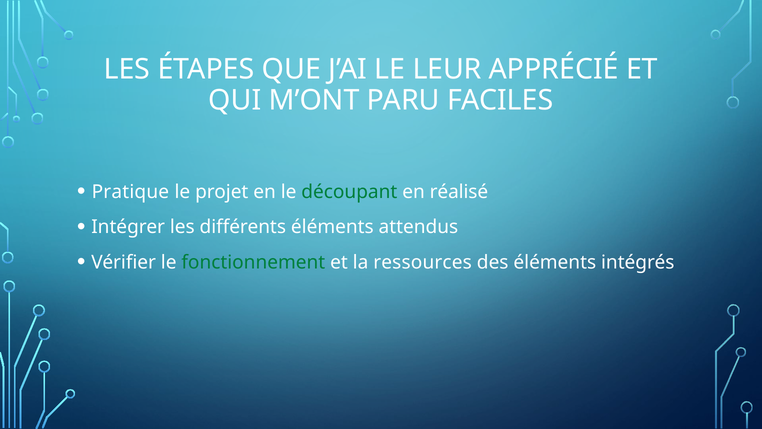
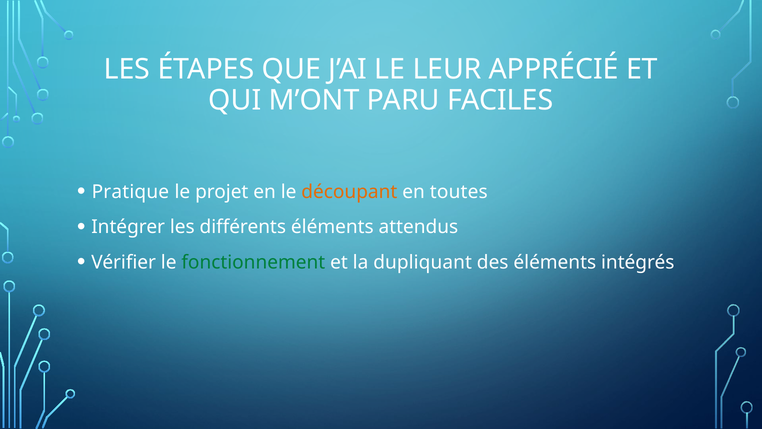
découpant colour: green -> orange (349, 192)
réalisé: réalisé -> toutes (459, 192)
ressources: ressources -> dupliquant (423, 262)
